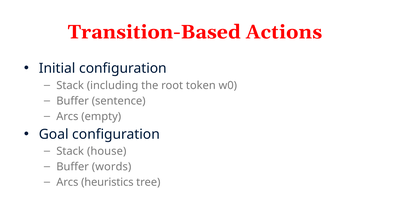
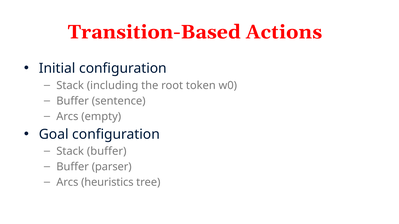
Stack house: house -> buffer (107, 151)
words: words -> parser (112, 167)
